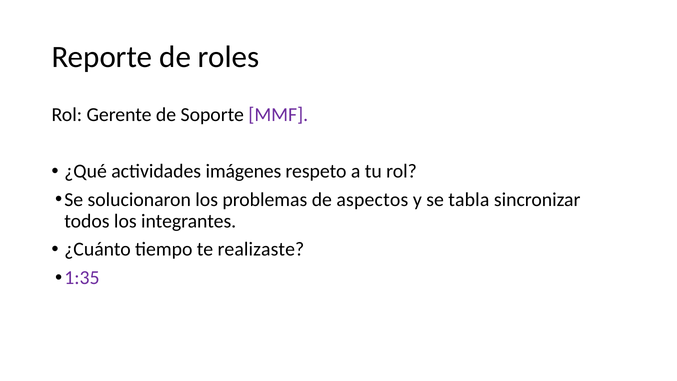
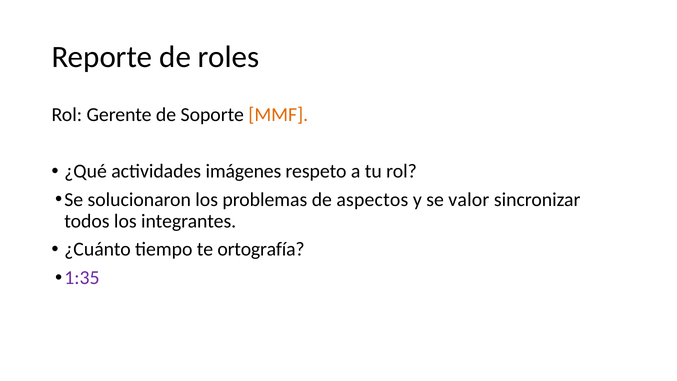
MMF colour: purple -> orange (278, 114)
tabla: tabla -> valor (469, 200)
realizaste: realizaste -> ortografía (261, 249)
